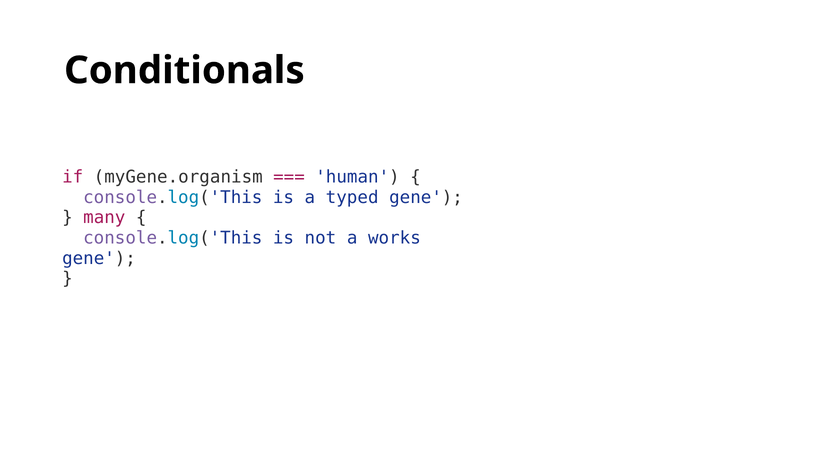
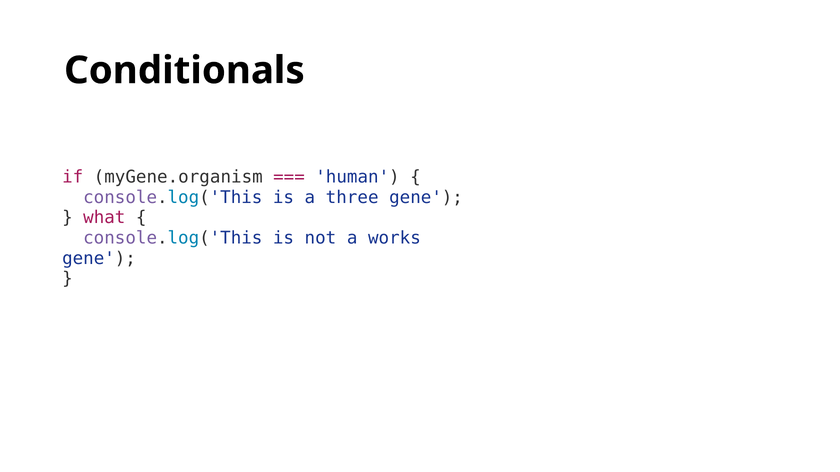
typed: typed -> three (352, 198)
many: many -> what (104, 218)
